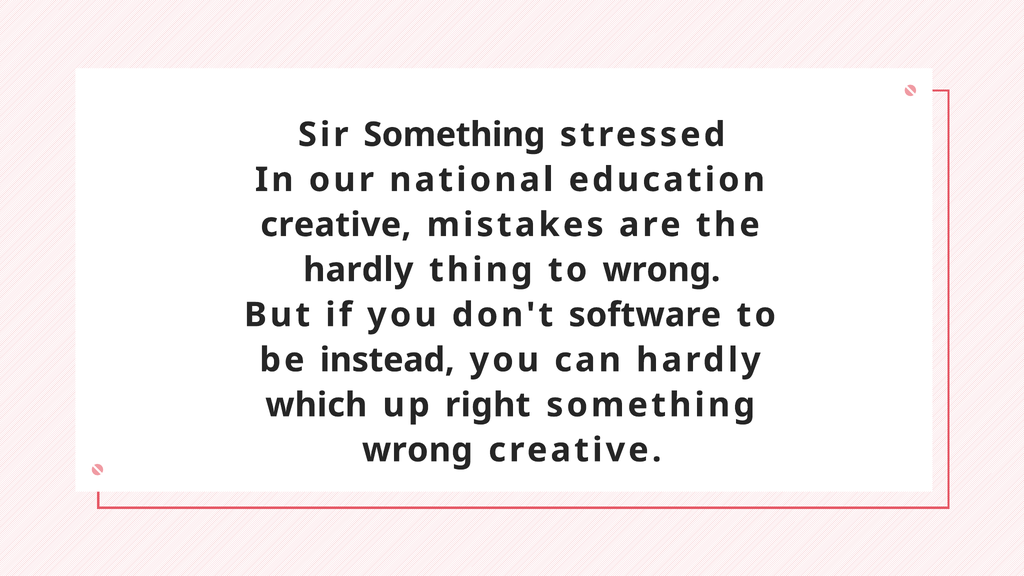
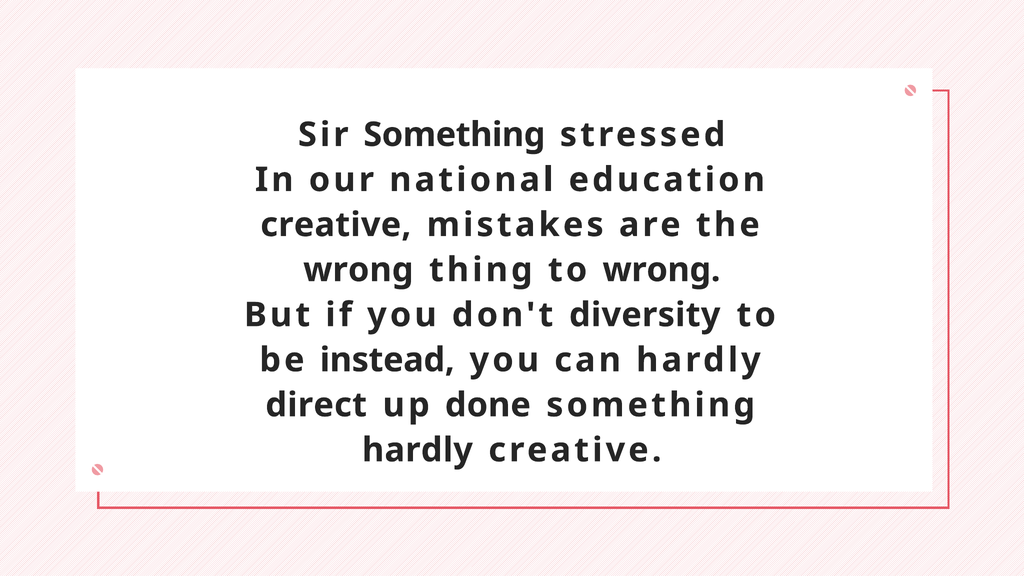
hardly: hardly -> wrong (358, 270)
software: software -> diversity (645, 315)
which: which -> direct (316, 405)
right: right -> done (488, 405)
wrong: wrong -> hardly (417, 450)
